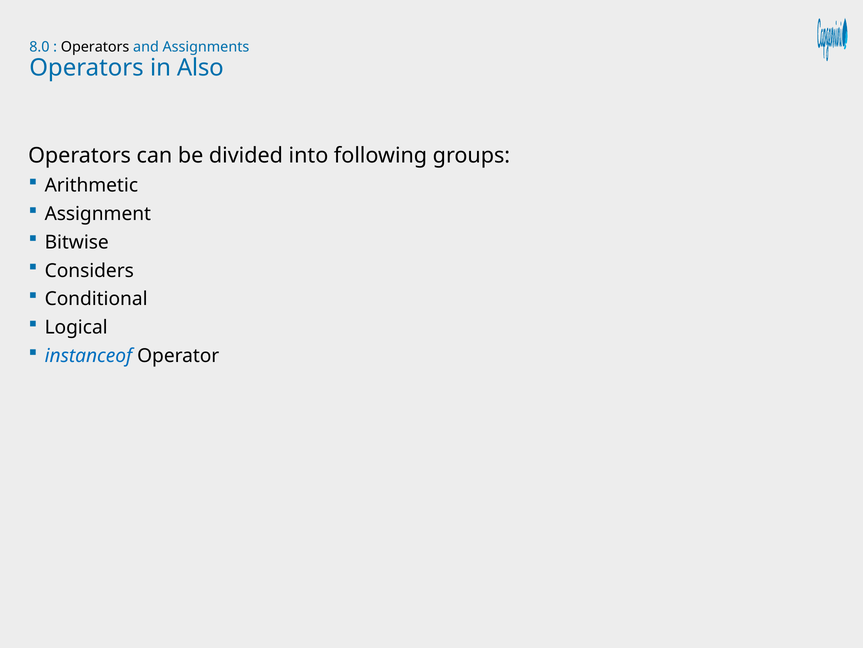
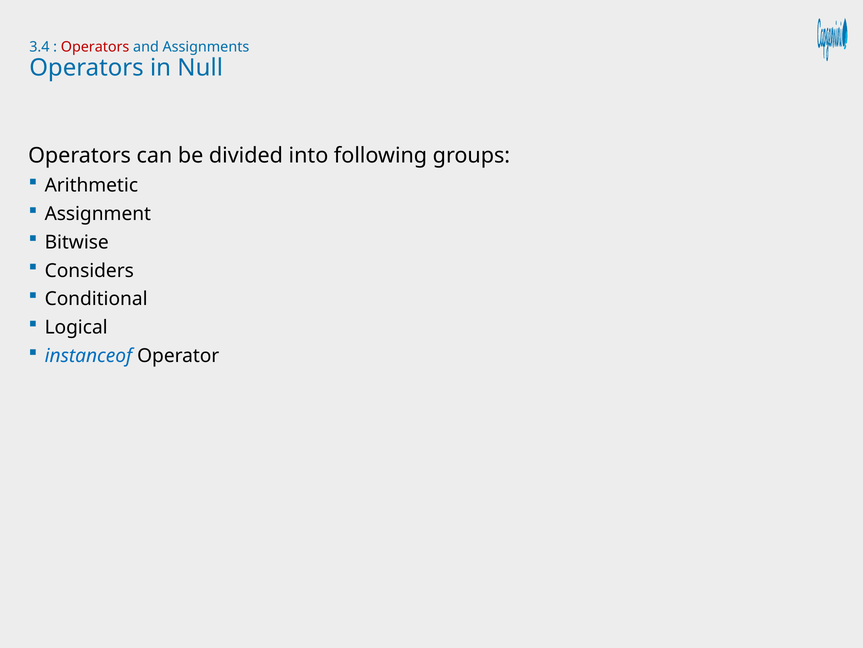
8.0: 8.0 -> 3.4 (39, 47)
Operators colour: black -> red (95, 47)
Also: Also -> Null (200, 68)
